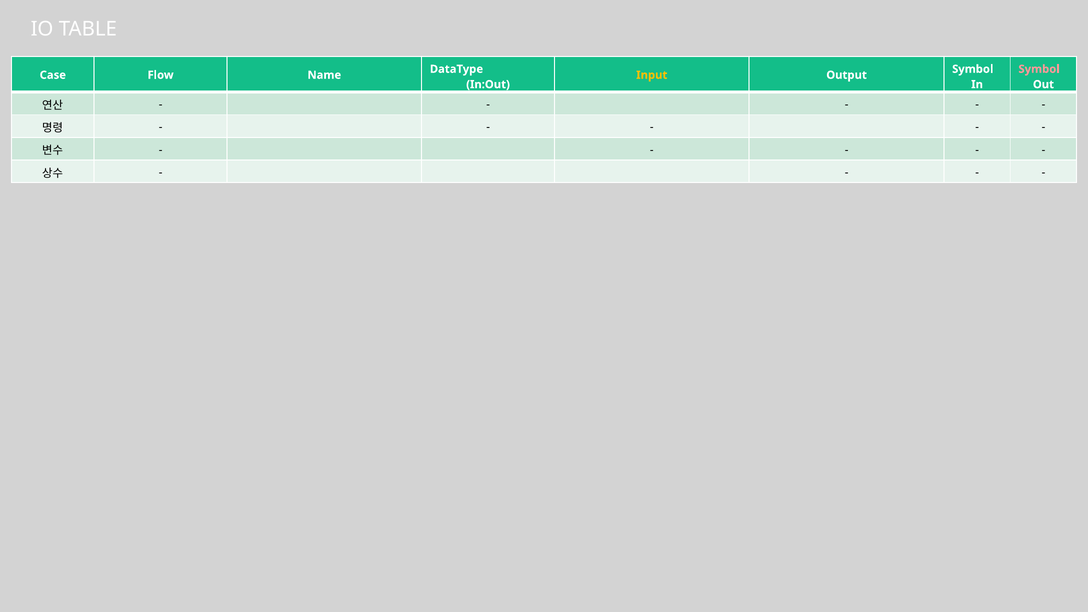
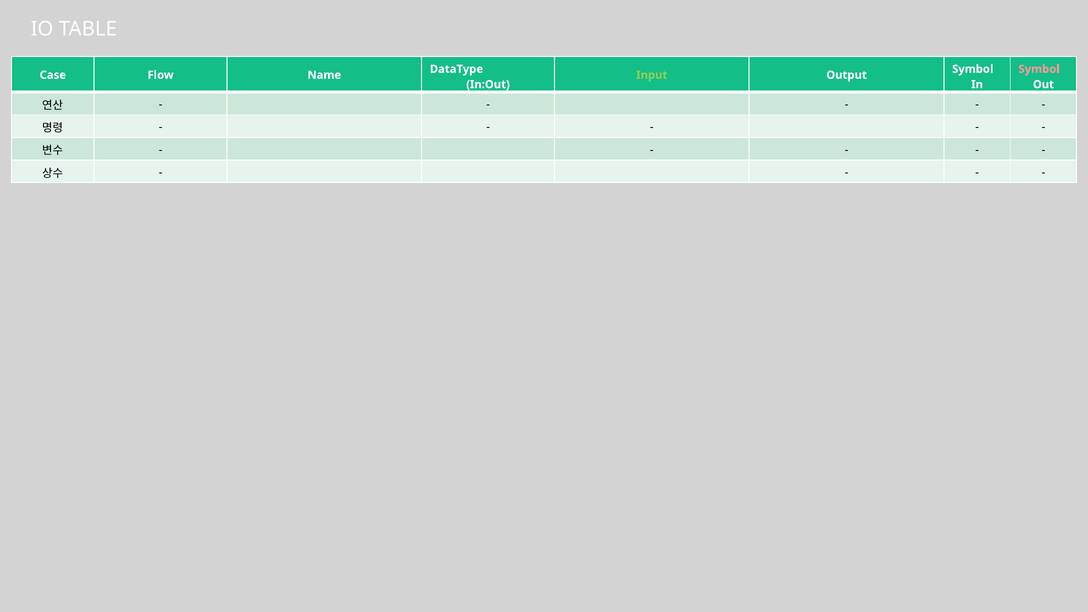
Input colour: yellow -> light green (652, 75)
